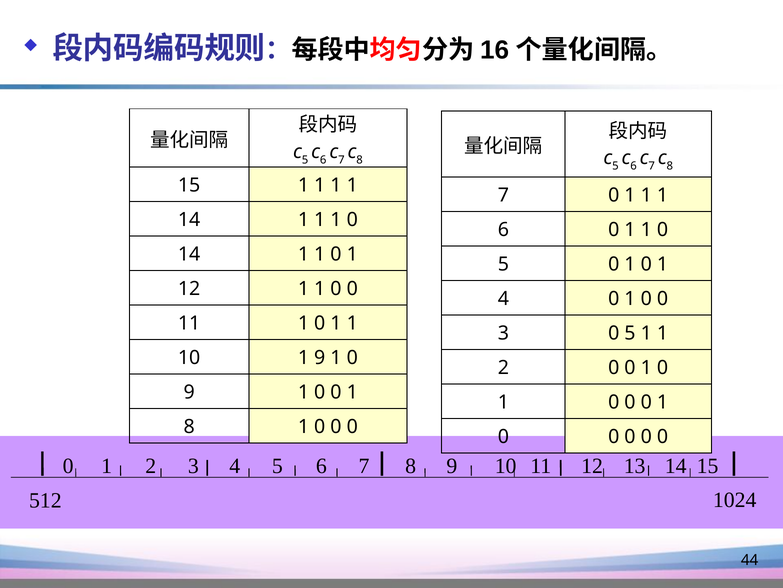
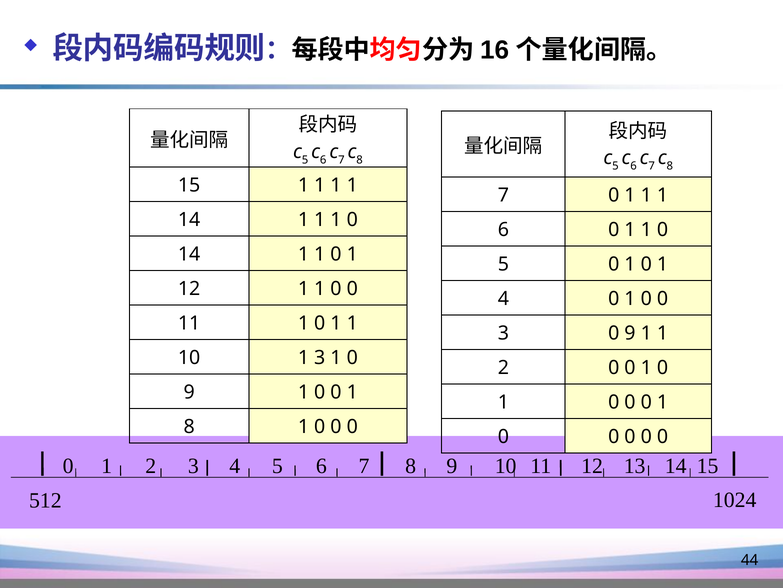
3 0 5: 5 -> 9 (630, 333)
1 9: 9 -> 3 (320, 357)
